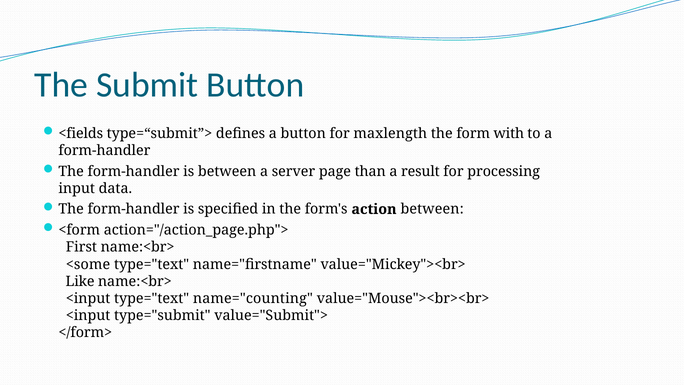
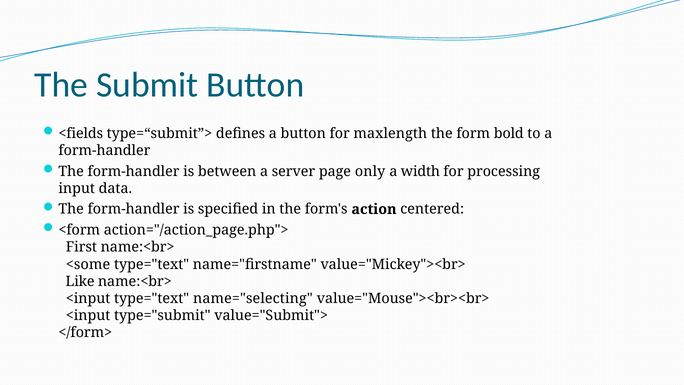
with: with -> bold (509, 133)
than: than -> only (370, 171)
result: result -> width (420, 171)
action between: between -> centered (432, 209)
name="counting: name="counting -> name="selecting (253, 298)
